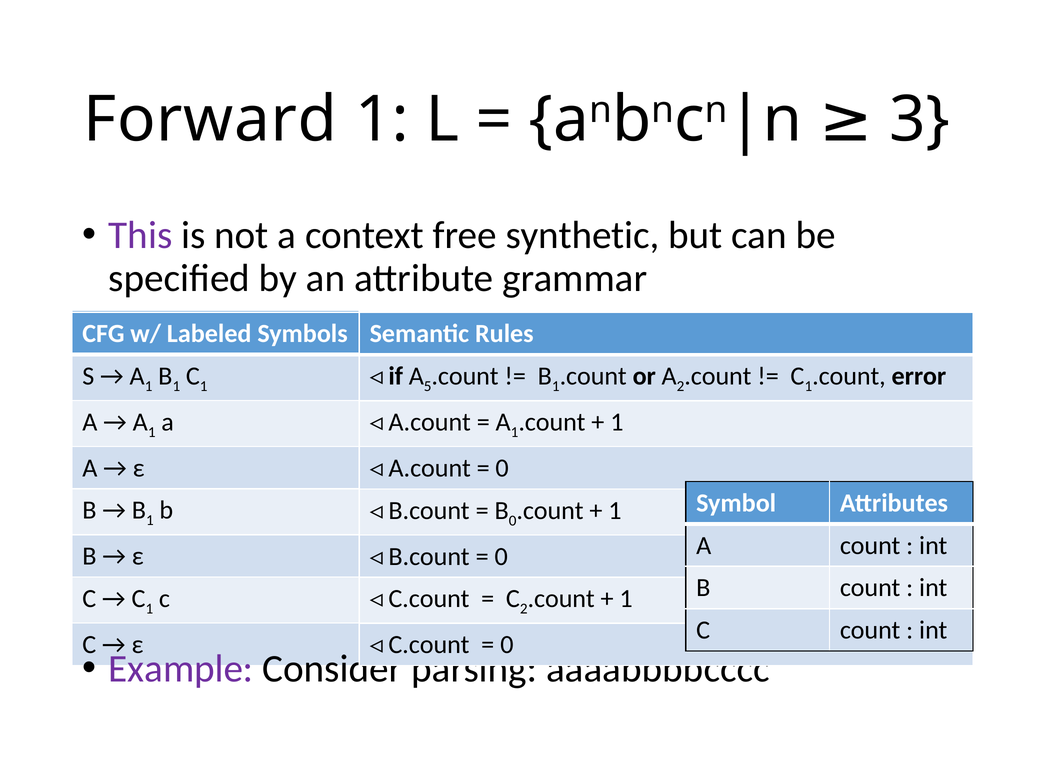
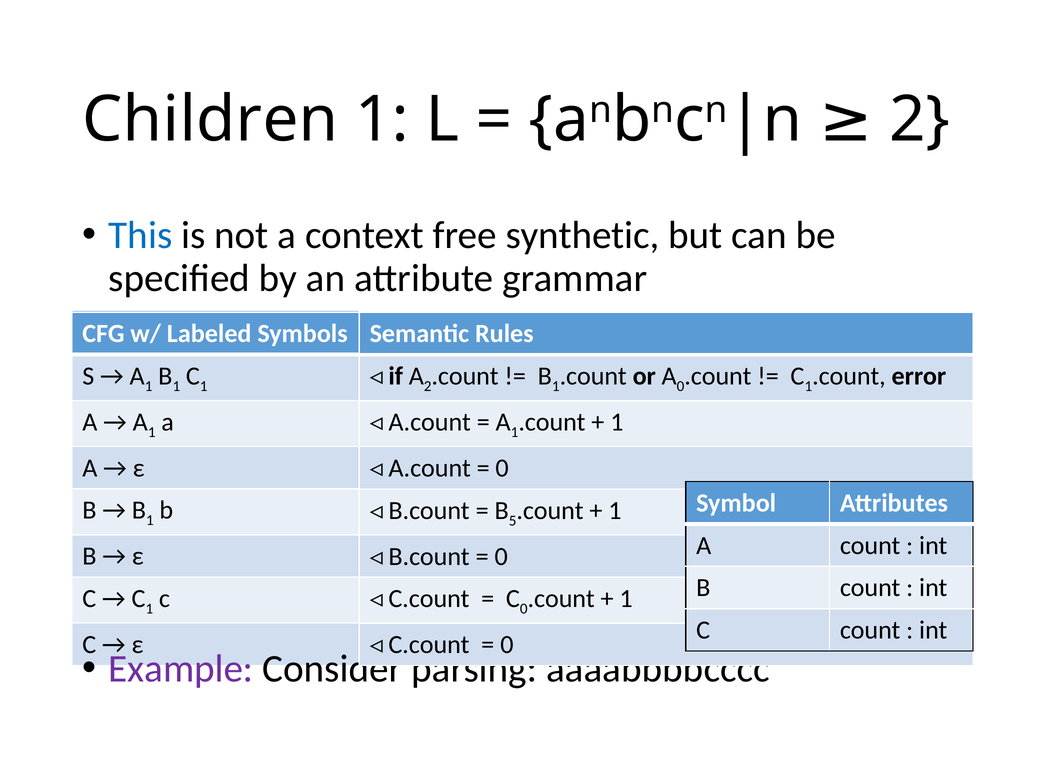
Forward: Forward -> Children (210, 120)
3: 3 -> 2 (919, 120)
This colour: purple -> blue (140, 235)
A 5: 5 -> 2 (428, 386)
A 2: 2 -> 0 (681, 386)
B 0: 0 -> 5 (513, 520)
C 2: 2 -> 0 (524, 609)
